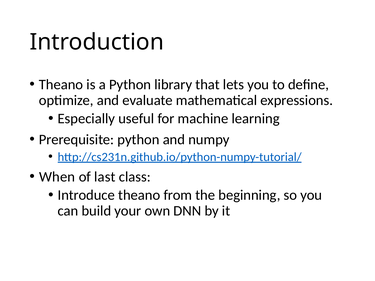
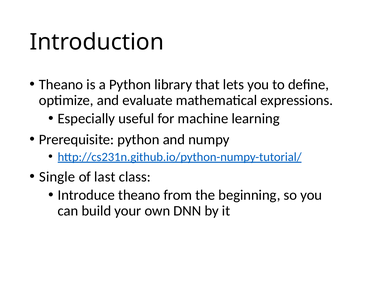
When: When -> Single (57, 177)
